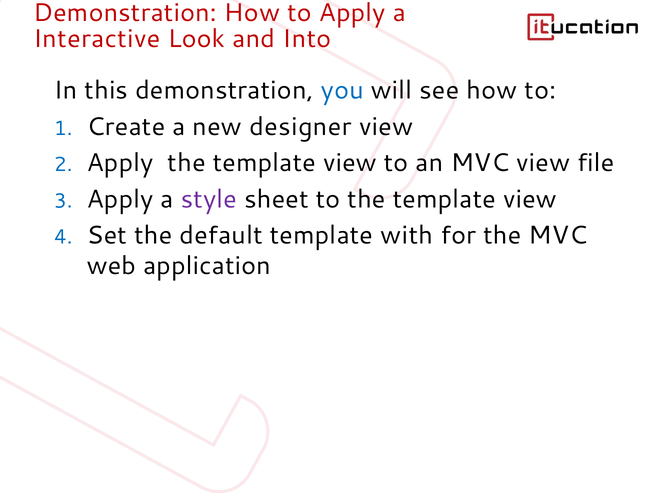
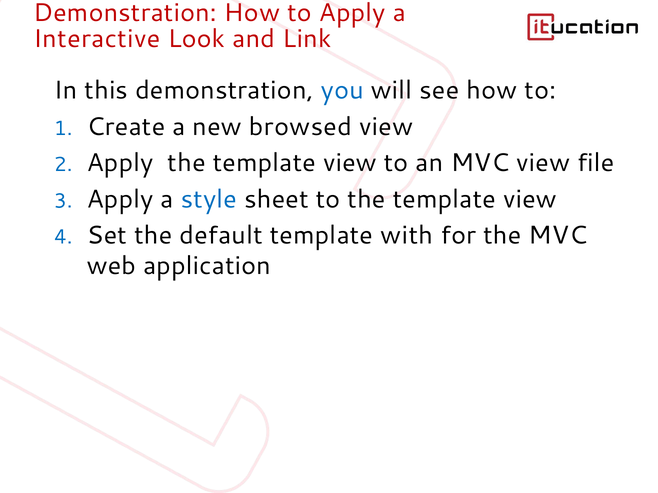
Into: Into -> Link (307, 39)
designer: designer -> browsed (301, 127)
style colour: purple -> blue (209, 199)
